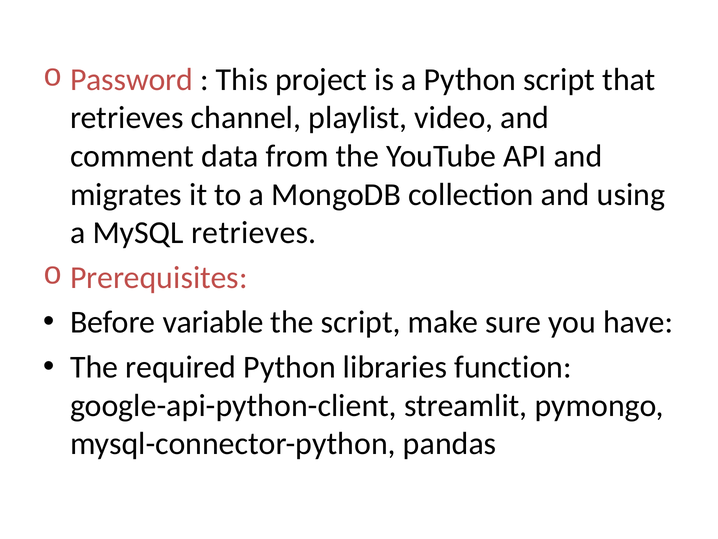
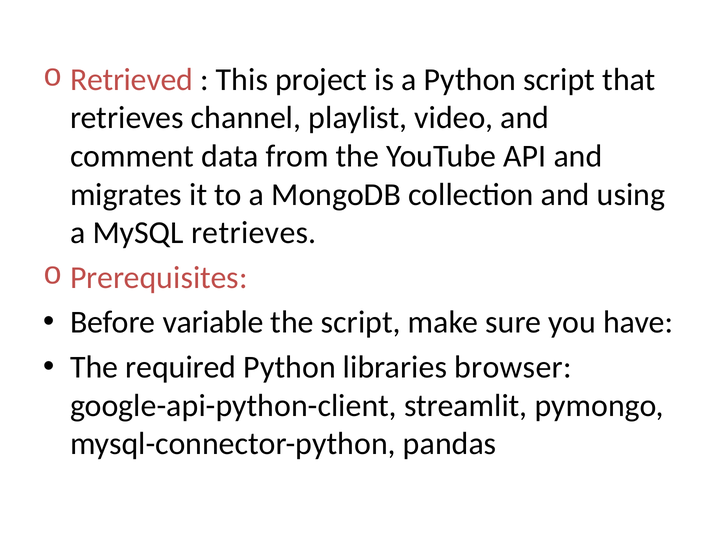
Password: Password -> Retrieved (132, 79)
function: function -> browser (513, 367)
